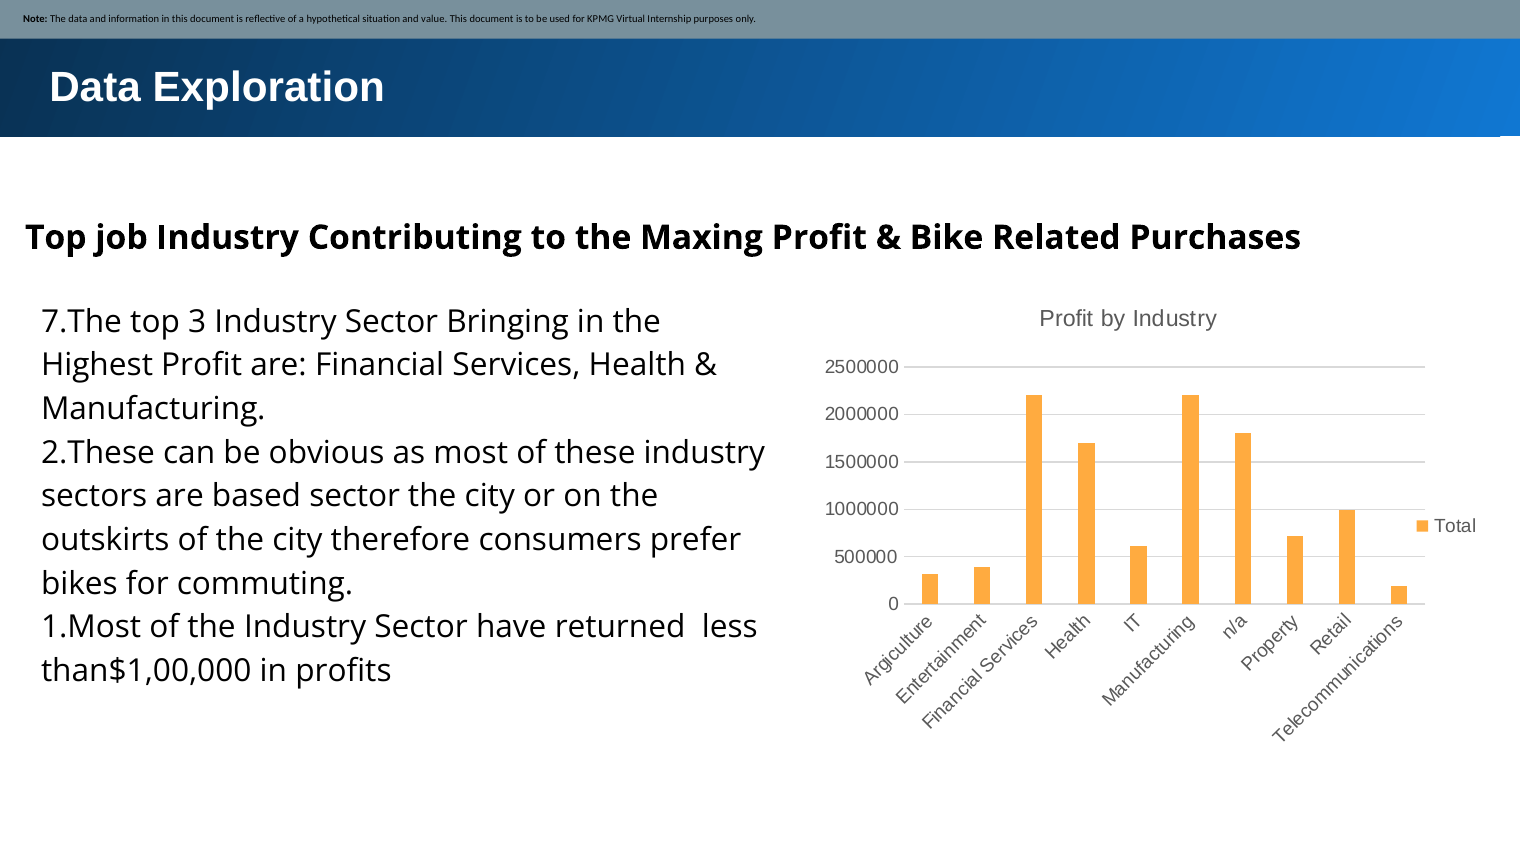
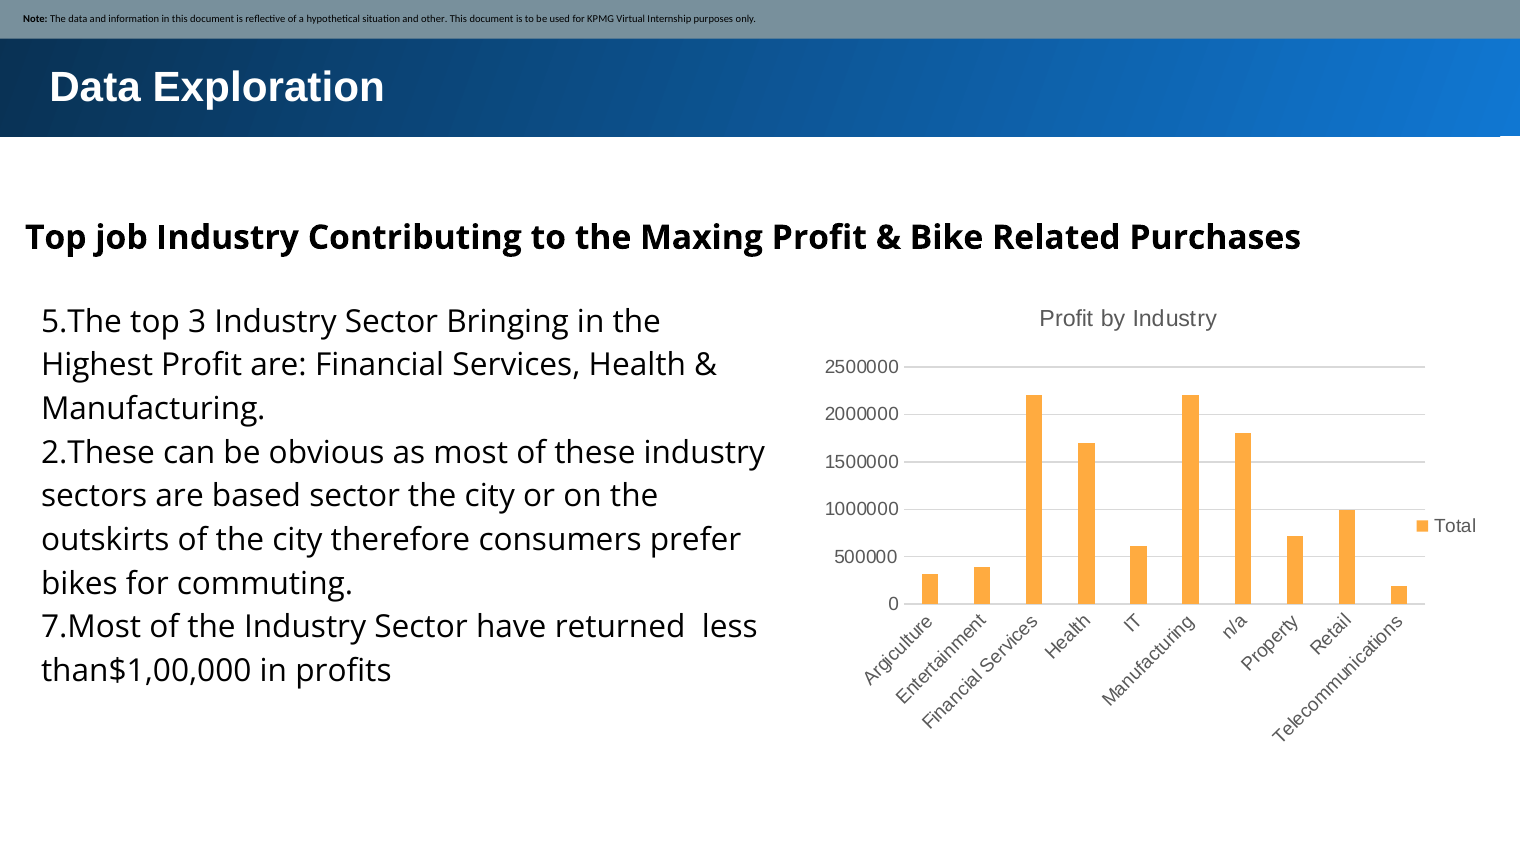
value: value -> other (434, 20)
7.The: 7.The -> 5.The (82, 322)
1.Most: 1.Most -> 7.Most (91, 627)
